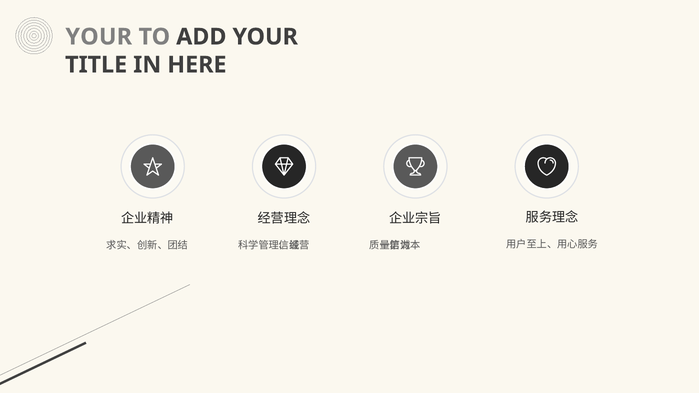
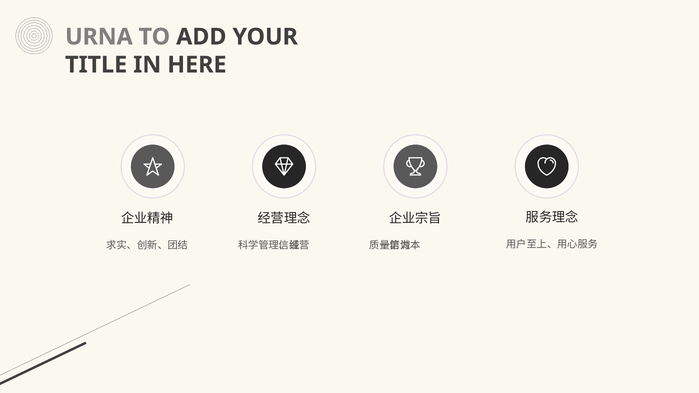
YOUR: YOUR -> URNA (99, 37)
